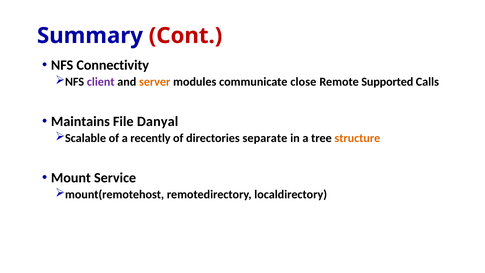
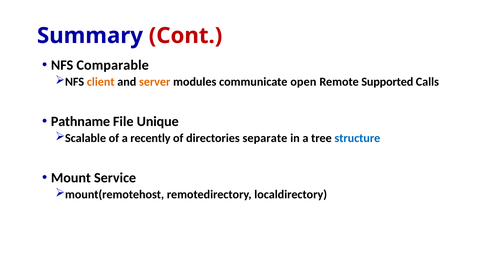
Connectivity: Connectivity -> Comparable (113, 65)
client colour: purple -> orange (101, 82)
close: close -> open (303, 82)
Maintains: Maintains -> Pathname (80, 121)
Danyal: Danyal -> Unique (158, 121)
structure colour: orange -> blue (357, 138)
